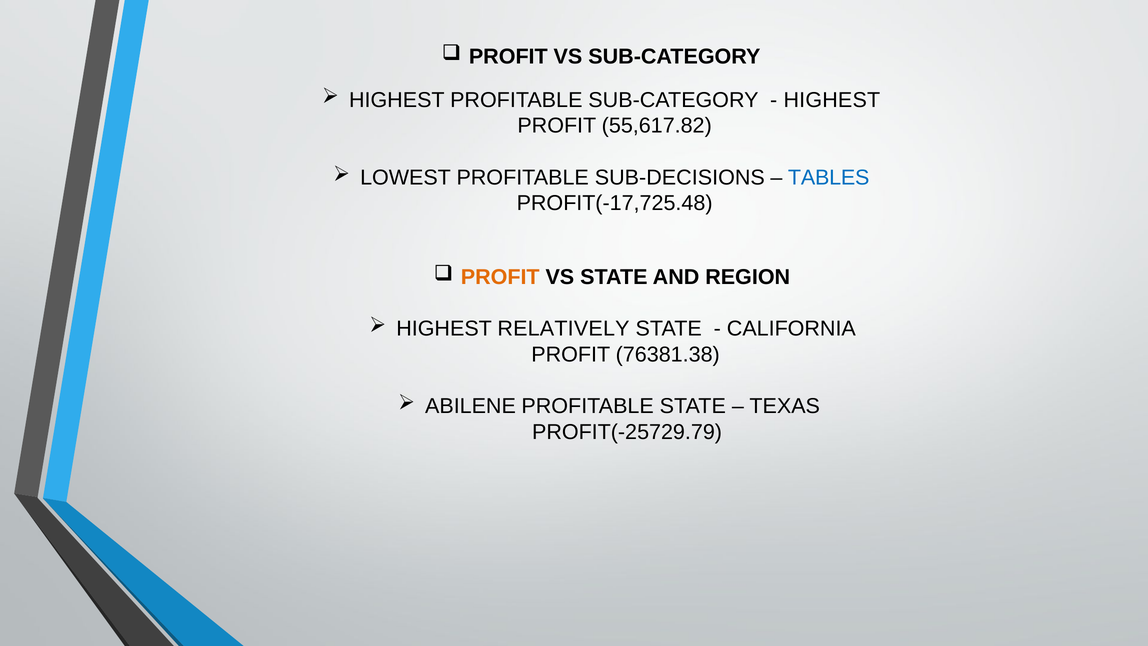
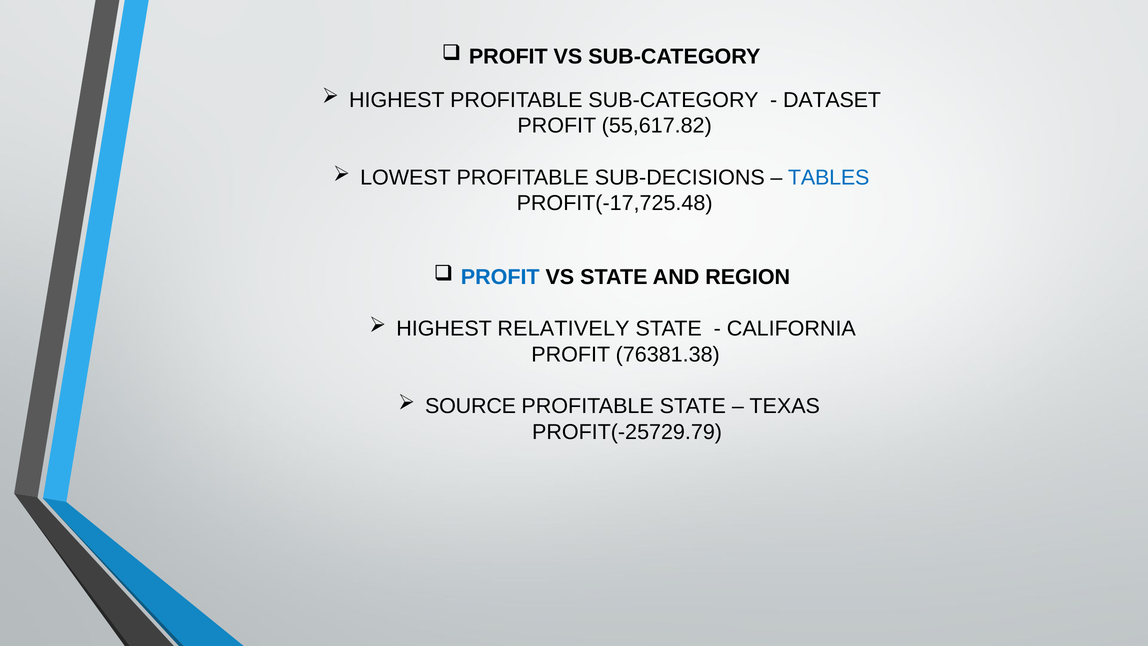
HIGHEST: HIGHEST -> DATASET (832, 100)
PROFIT colour: orange -> blue (500, 277)
ABILENE: ABILENE -> SOURCE (471, 406)
